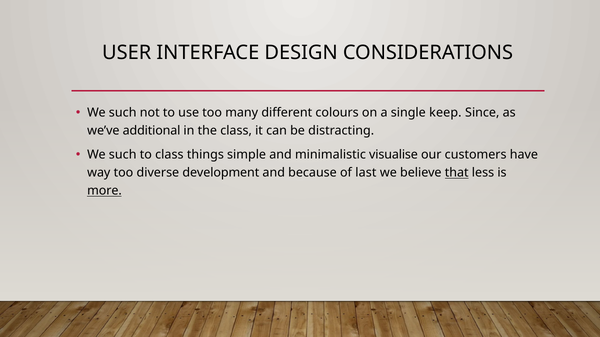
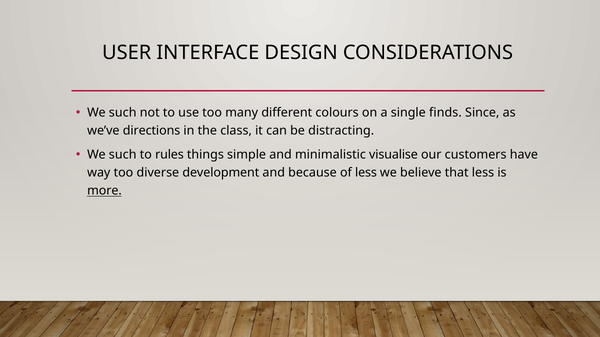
keep: keep -> finds (445, 113)
additional: additional -> directions (152, 131)
to class: class -> rules (169, 155)
of last: last -> less (366, 173)
that underline: present -> none (457, 173)
